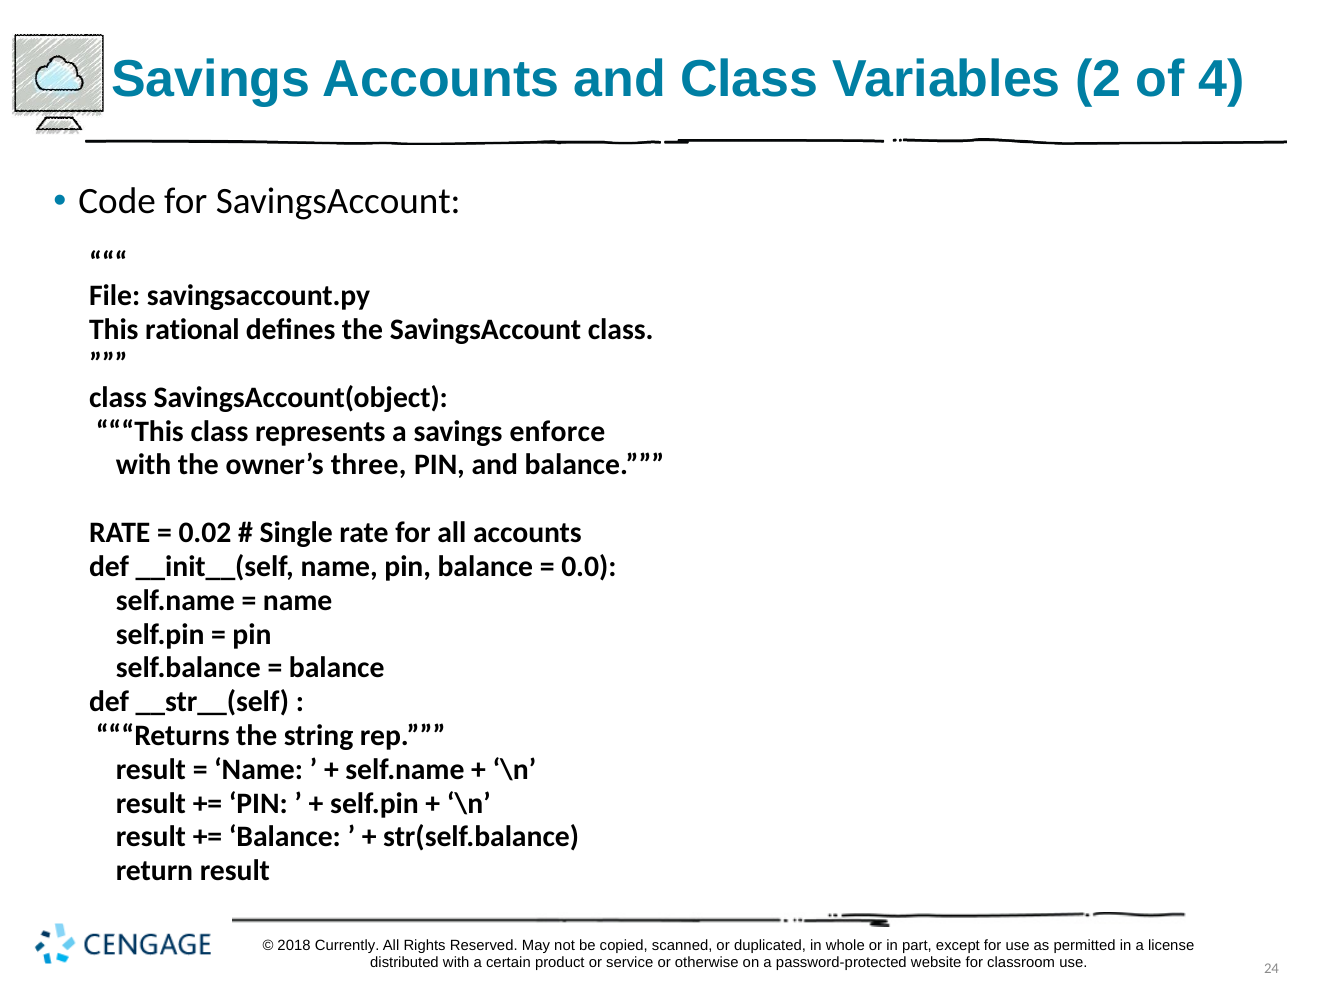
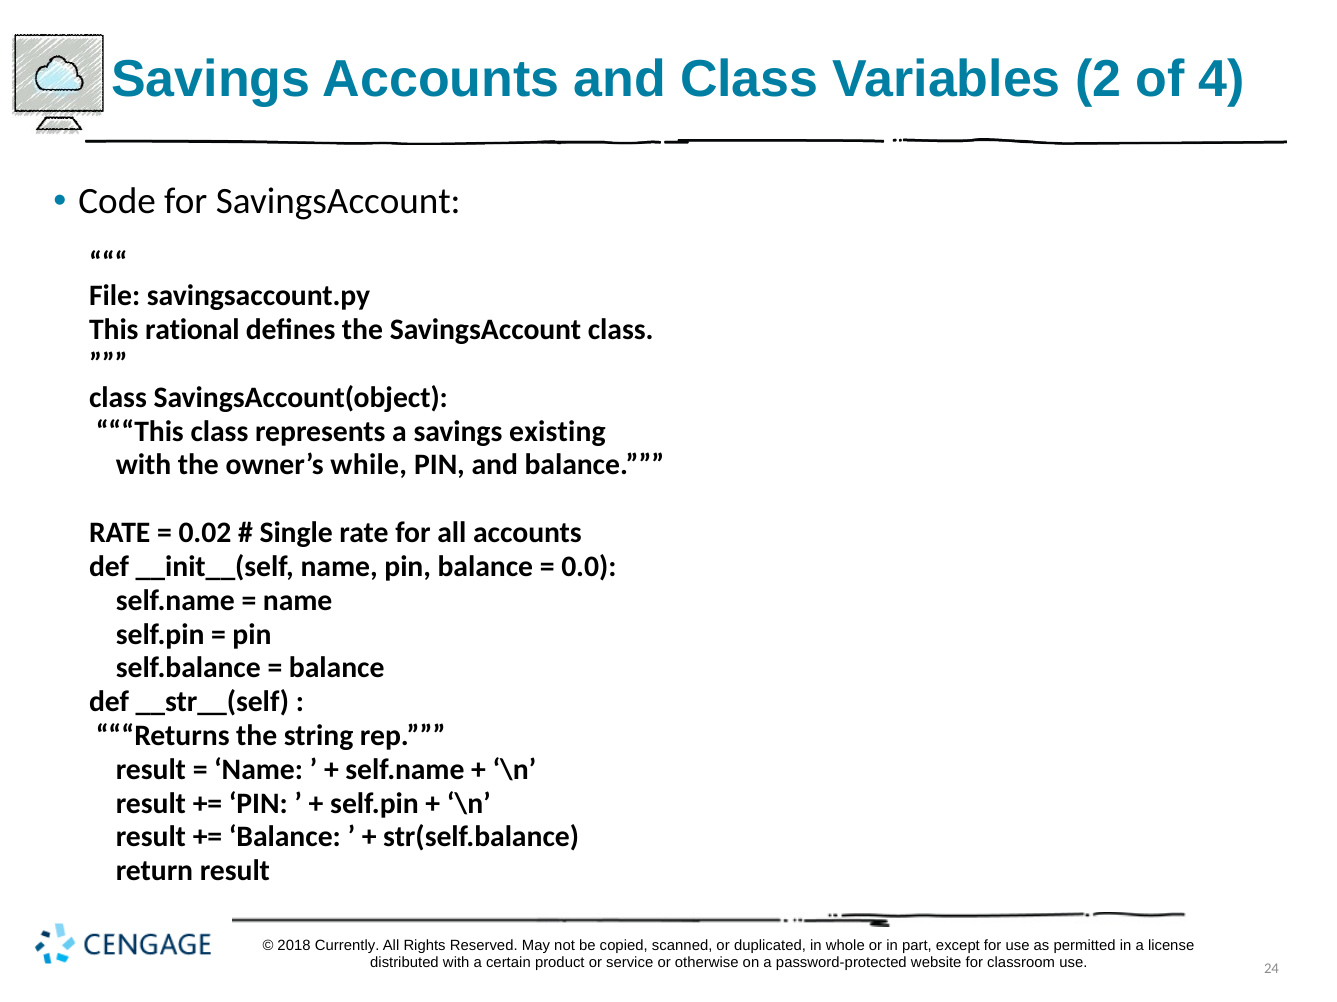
enforce: enforce -> existing (557, 432)
three: three -> while (369, 466)
